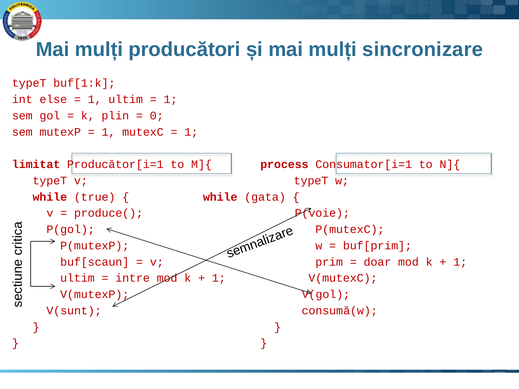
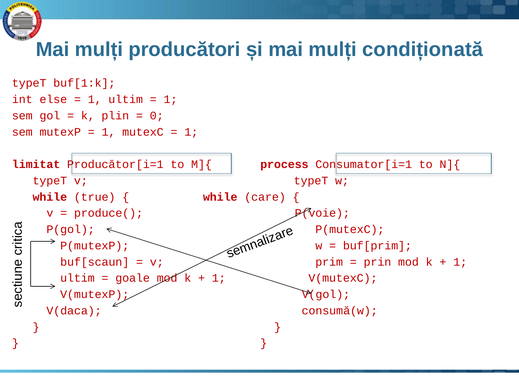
sincronizare: sincronizare -> condiționată (423, 50)
gata: gata -> care (265, 197)
doar: doar -> prin (377, 262)
intre: intre -> goale (133, 278)
V(sunt: V(sunt -> V(daca (74, 311)
